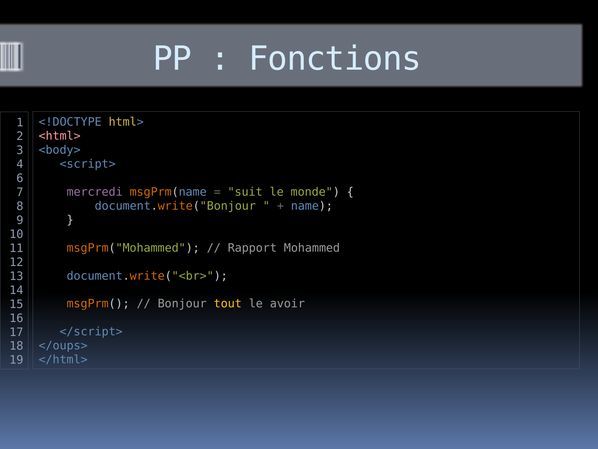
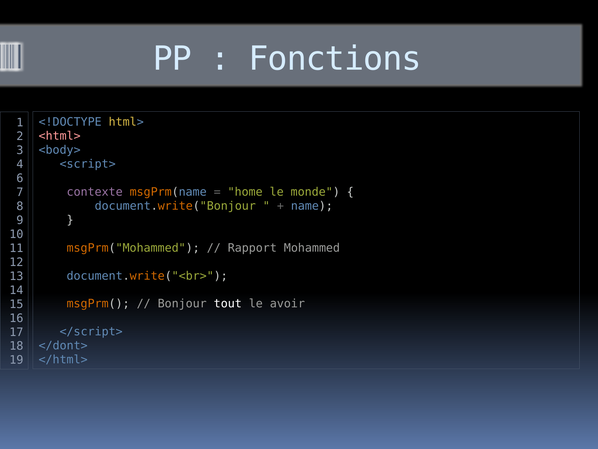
mercredi: mercredi -> contexte (95, 192)
suit: suit -> home (245, 192)
tout colour: yellow -> white (228, 303)
</oups>: </oups> -> </dont> (63, 345)
